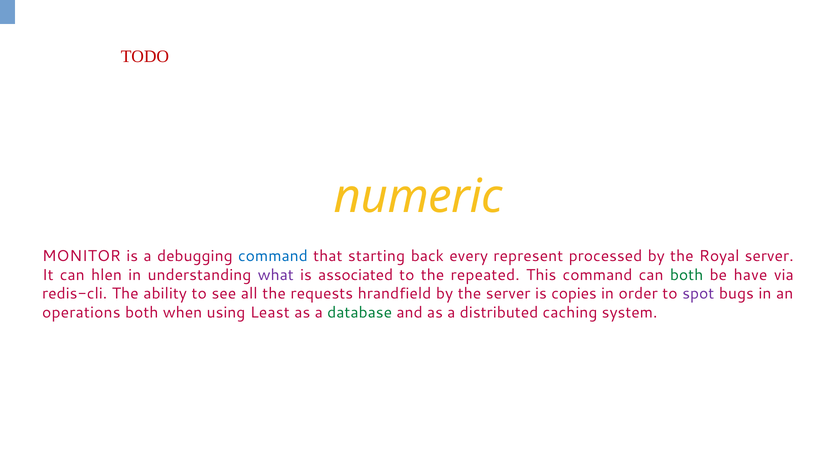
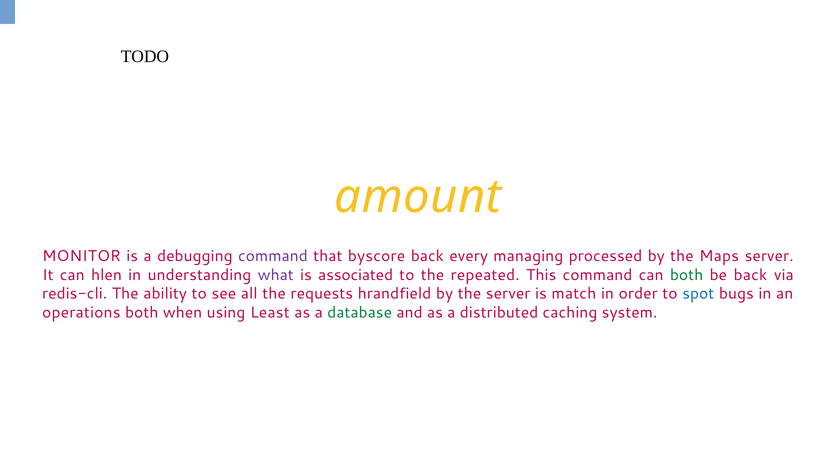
TODO colour: red -> black (145, 57)
numeric: numeric -> amount (418, 197)
command colour: blue -> purple (273, 256)
starting: starting -> byscore (377, 256)
represent: represent -> managing (528, 256)
Royal: Royal -> Maps (719, 256)
be have: have -> back (750, 275)
copies: copies -> match (574, 294)
spot colour: purple -> blue (698, 294)
